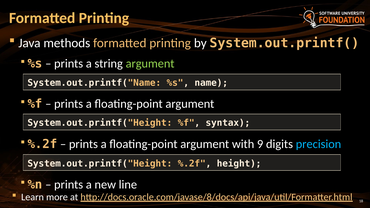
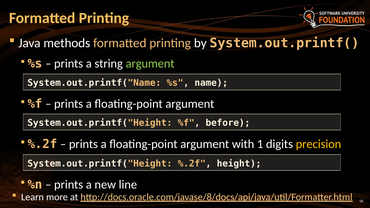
syntax: syntax -> before (228, 123)
9: 9 -> 1 (260, 144)
precision colour: light blue -> yellow (319, 144)
